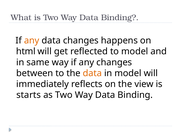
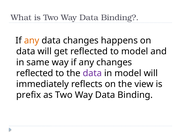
html: html -> data (26, 51)
between: between -> reflected (35, 73)
data colour: orange -> purple (92, 73)
starts: starts -> prefix (29, 95)
